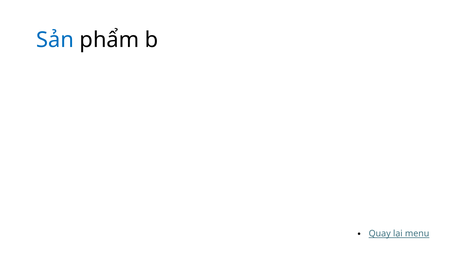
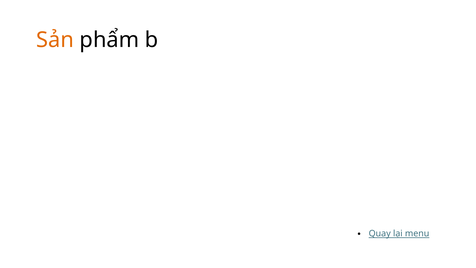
Sản colour: blue -> orange (55, 40)
